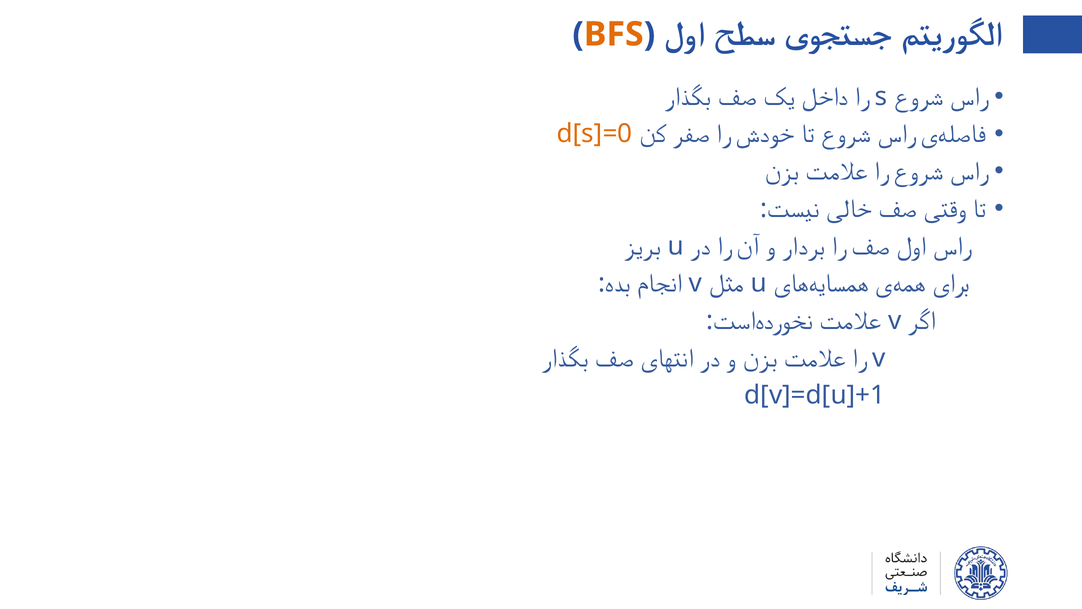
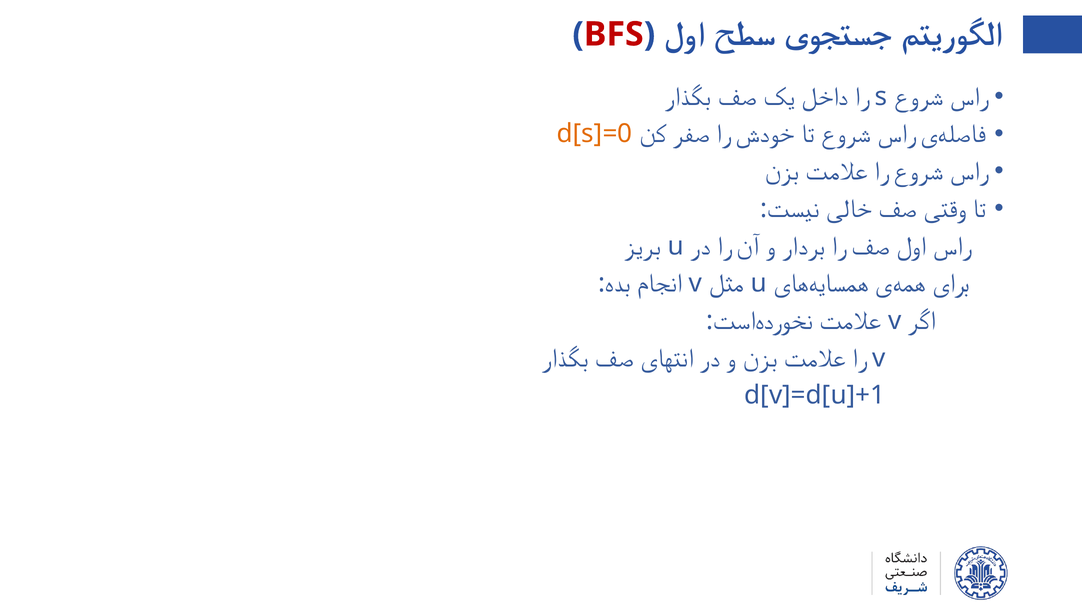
BFS colour: orange -> red (614, 34)
